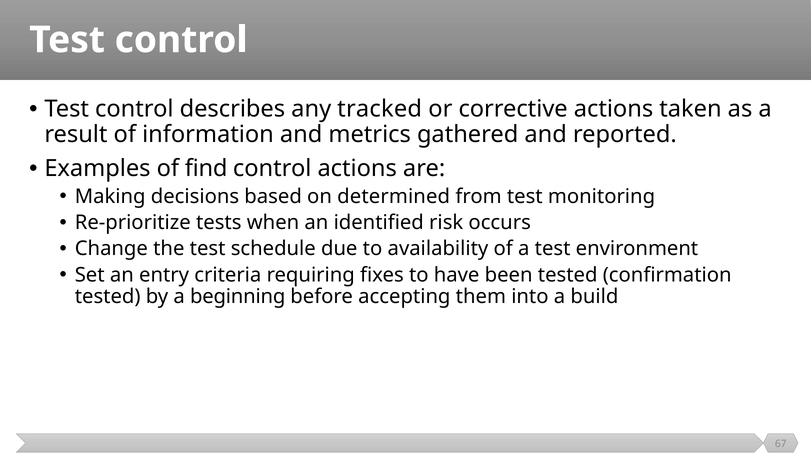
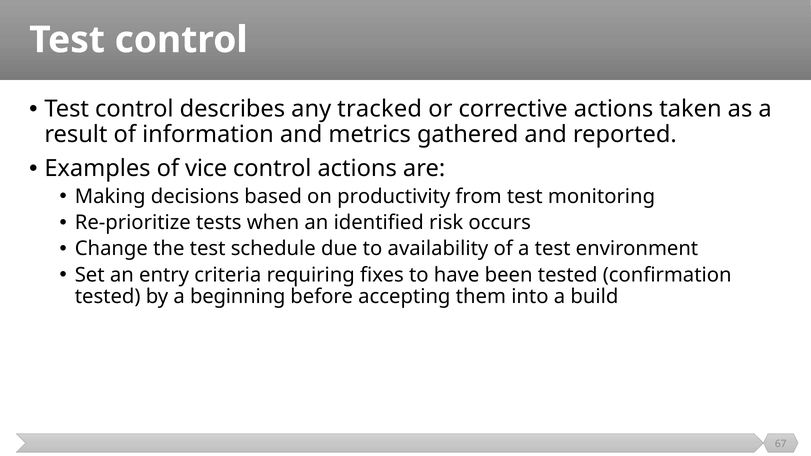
find: find -> vice (206, 169)
determined: determined -> productivity (394, 197)
